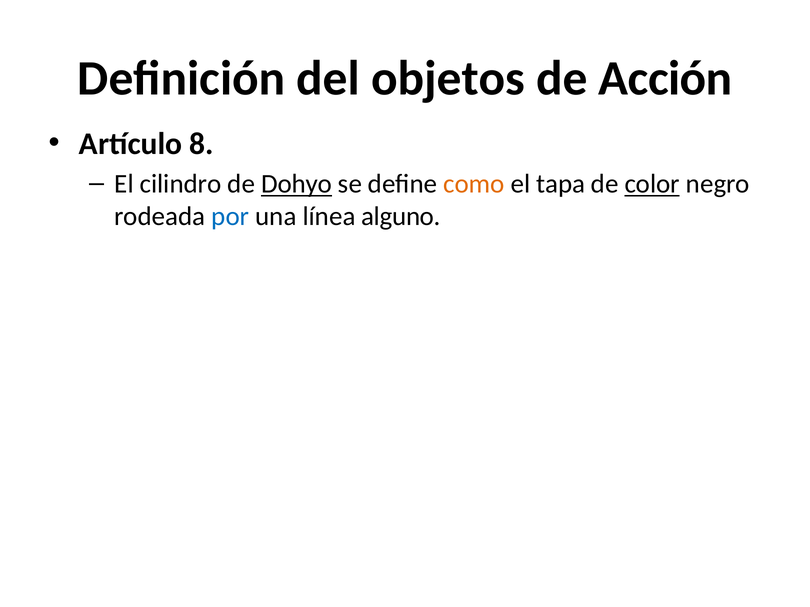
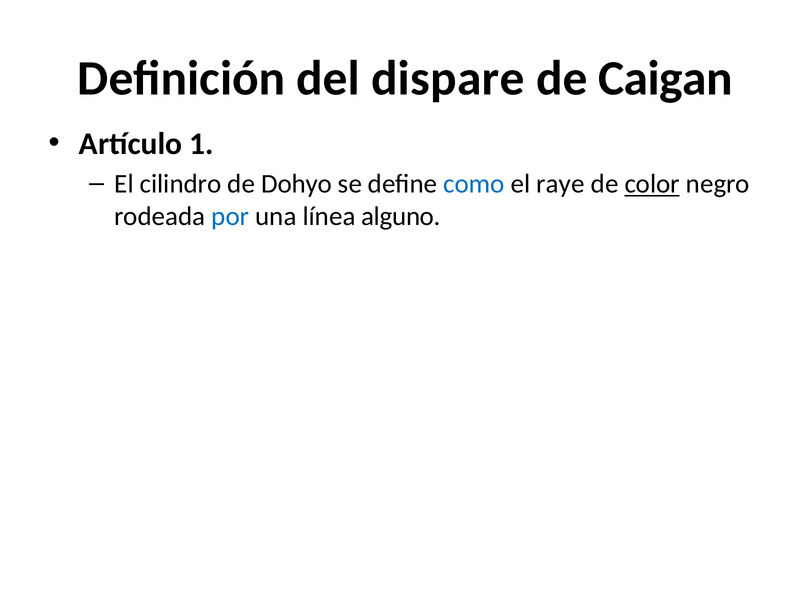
objetos: objetos -> dispare (448, 78)
Acción: Acción -> Caigan (665, 78)
8: 8 -> 1 (202, 144)
Dohyo underline: present -> none (297, 184)
como colour: orange -> blue (474, 184)
tapa: tapa -> raye (561, 184)
